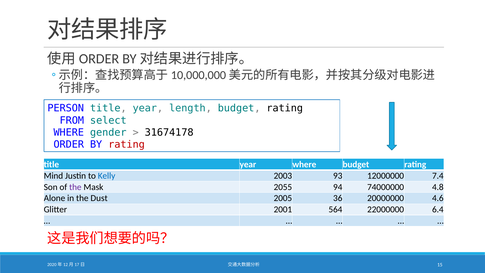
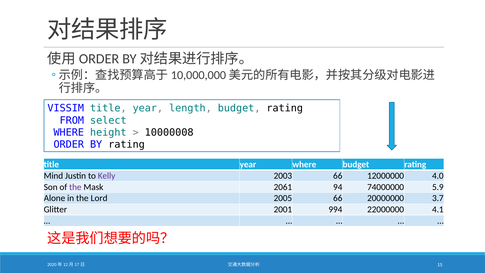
PERSON: PERSON -> VISSIM (66, 108)
gender: gender -> height (108, 132)
31674178: 31674178 -> 10000008 (169, 132)
rating colour: red -> black (127, 145)
Kelly colour: blue -> purple (107, 176)
2003 93: 93 -> 66 (338, 176)
7.4: 7.4 -> 4.0 (438, 176)
2055: 2055 -> 2061 (283, 187)
4.8: 4.8 -> 5.9 (438, 187)
Dust: Dust -> Lord (99, 198)
2005 36: 36 -> 66 (338, 198)
4.6: 4.6 -> 3.7 (438, 198)
564: 564 -> 994 (335, 209)
6.4: 6.4 -> 4.1 (438, 209)
